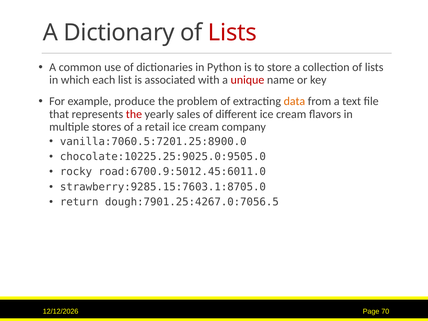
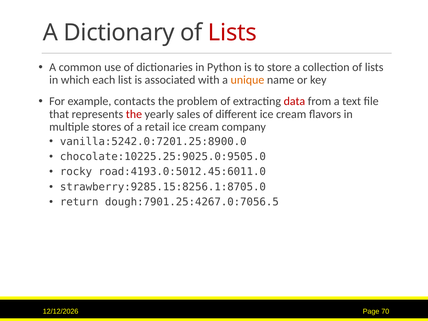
unique colour: red -> orange (247, 80)
produce: produce -> contacts (135, 101)
data colour: orange -> red (294, 101)
vanilla:7060.5:7201.25:8900.0: vanilla:7060.5:7201.25:8900.0 -> vanilla:5242.0:7201.25:8900.0 (153, 142)
road:6700.9:5012.45:6011.0: road:6700.9:5012.45:6011.0 -> road:4193.0:5012.45:6011.0 (182, 172)
strawberry:9285.15:7603.1:8705.0: strawberry:9285.15:7603.1:8705.0 -> strawberry:9285.15:8256.1:8705.0 (163, 187)
